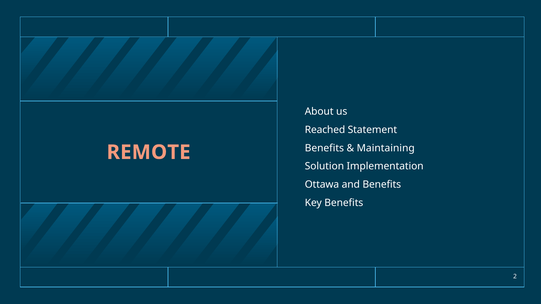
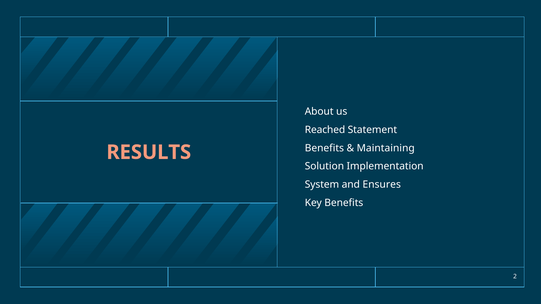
REMOTE: REMOTE -> RESULTS (149, 152)
Ottawa: Ottawa -> System (322, 185)
and Benefits: Benefits -> Ensures (382, 185)
